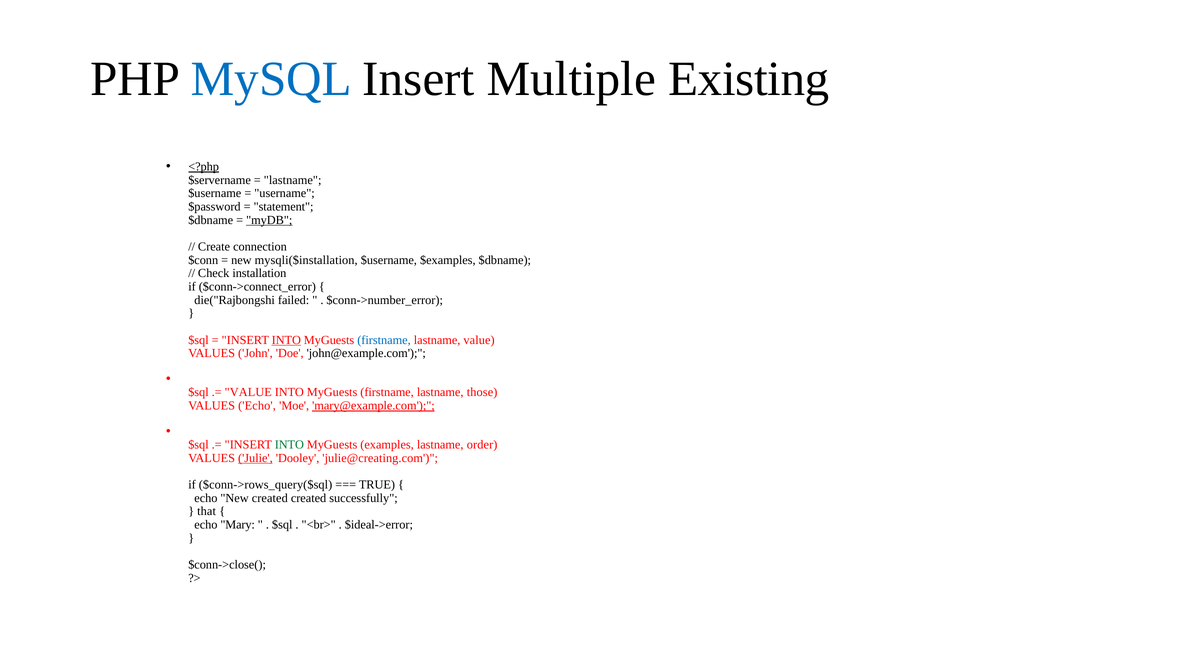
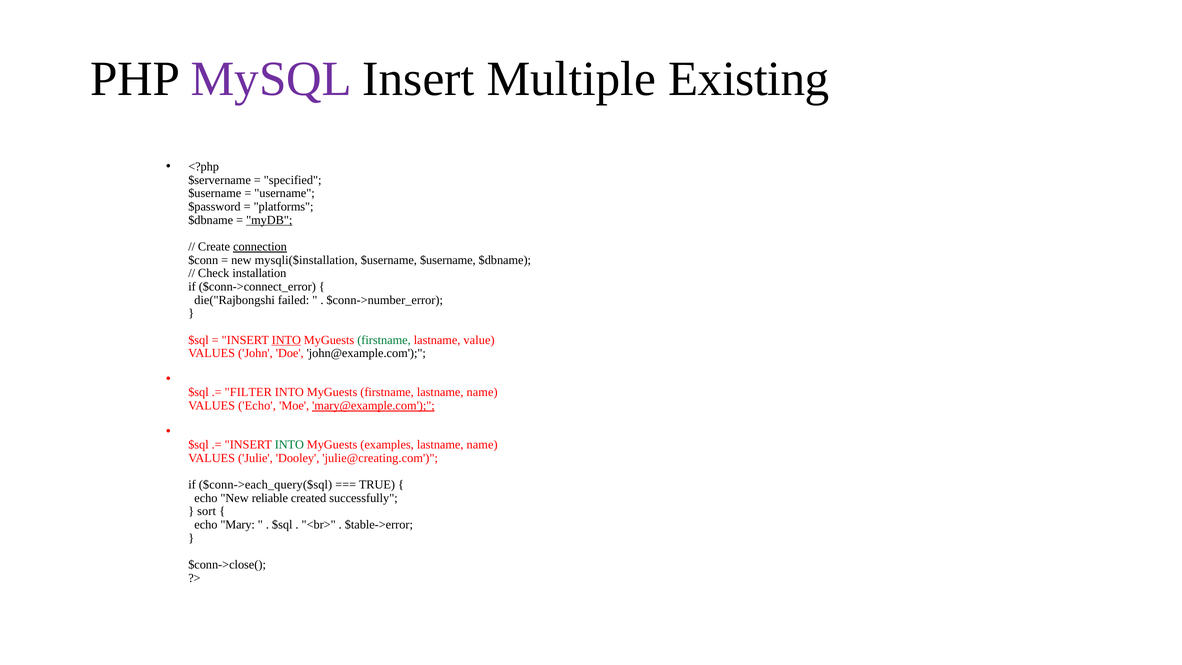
MySQL colour: blue -> purple (271, 79)
<?php underline: present -> none (204, 167)
lastname: lastname -> specified (293, 180)
statement: statement -> platforms (284, 207)
connection underline: none -> present (260, 247)
$username $examples: $examples -> $username (448, 260)
firstname colour: blue -> green (384, 340)
VALUE: VALUE -> FILTER (248, 392)
firstname lastname those: those -> name (482, 392)
order: order -> name (482, 445)
Julie underline: present -> none (255, 458)
$conn->rows_query($sql: $conn->rows_query($sql -> $conn->each_query($sql (265, 485)
New created: created -> reliable (270, 498)
that: that -> sort (207, 511)
$ideal->error: $ideal->error -> $table->error (379, 525)
